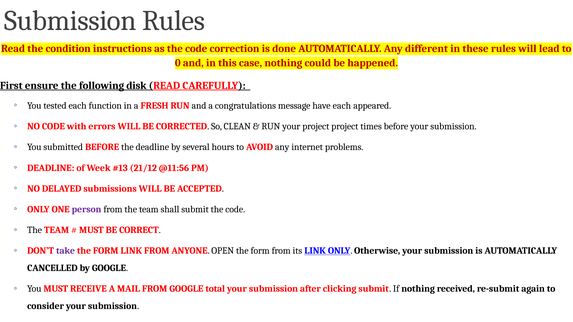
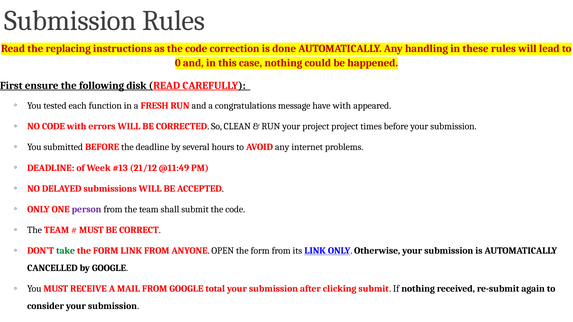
condition: condition -> replacing (68, 49)
different: different -> handling (427, 49)
have each: each -> with (342, 106)
@11:56: @11:56 -> @11:49 (174, 168)
take colour: purple -> green (66, 251)
